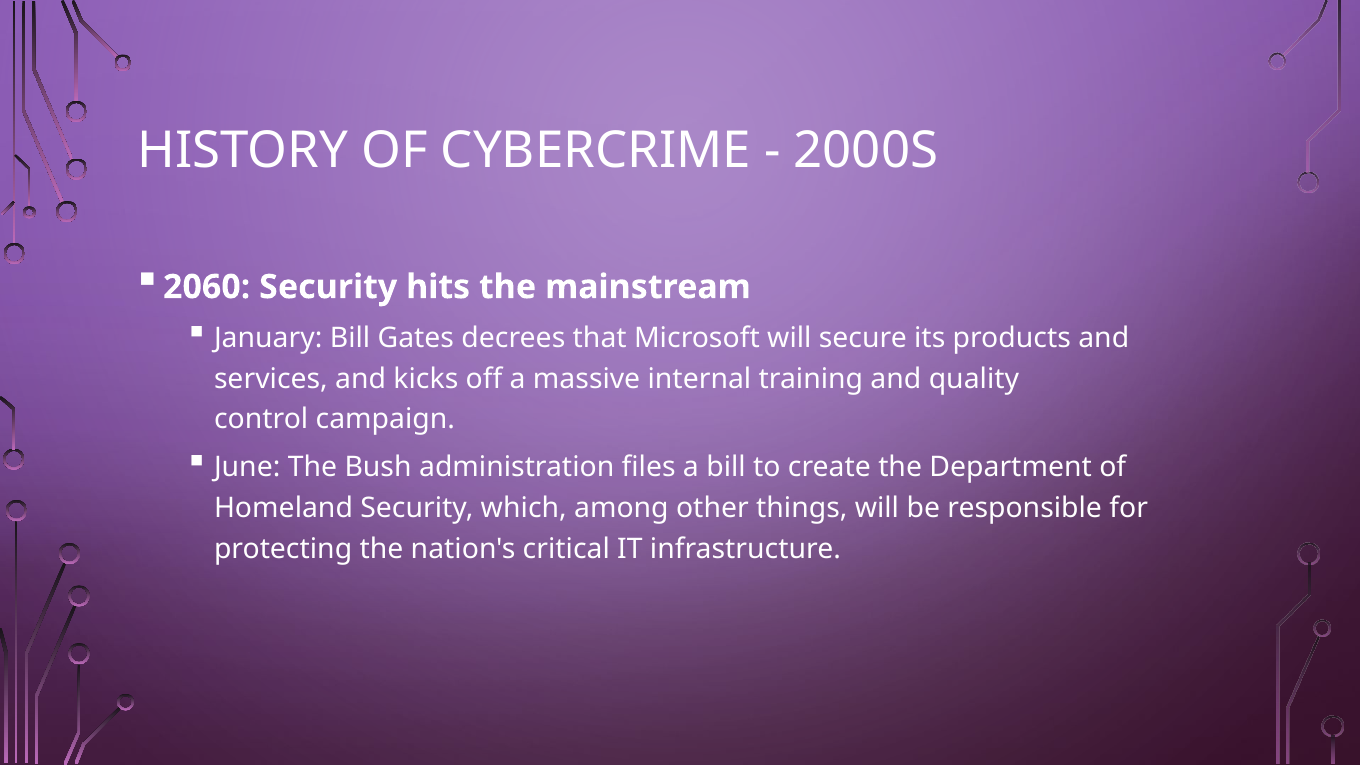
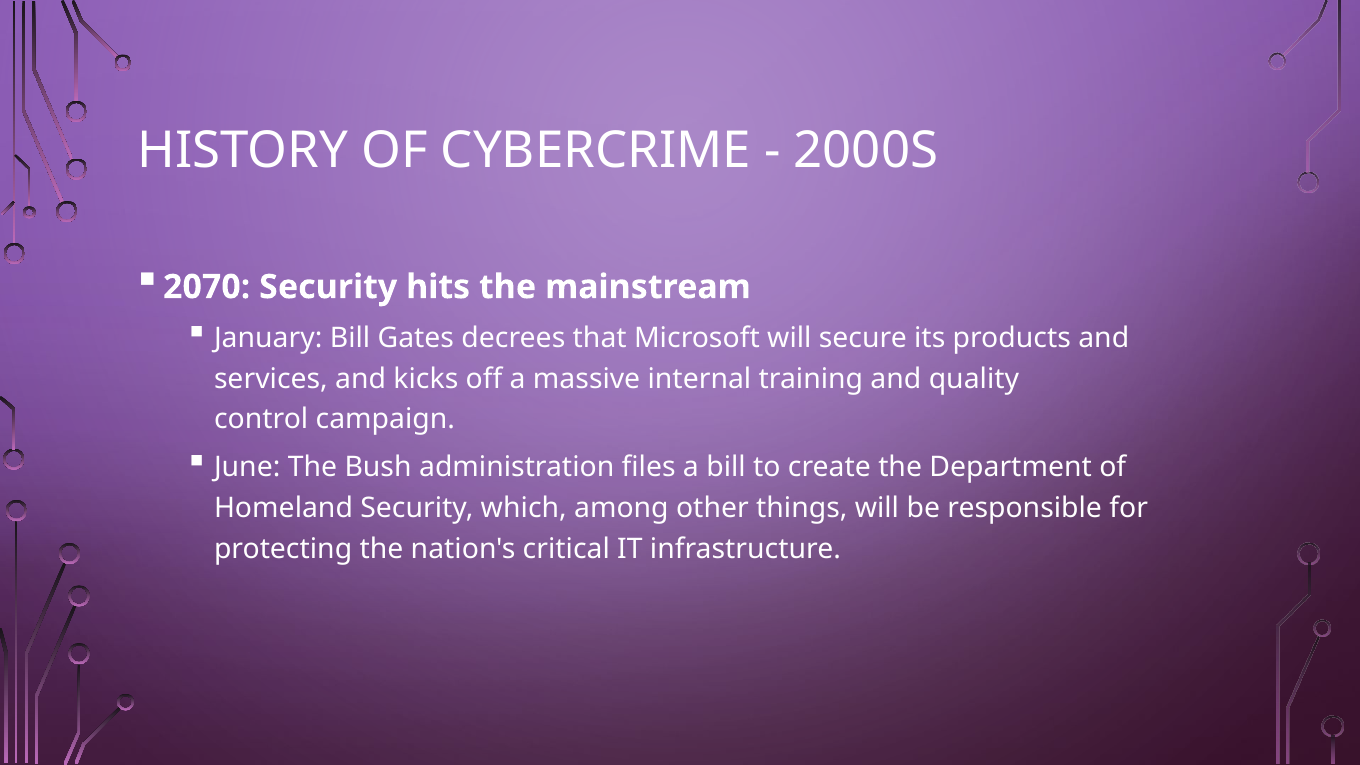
2060: 2060 -> 2070 (207, 287)
